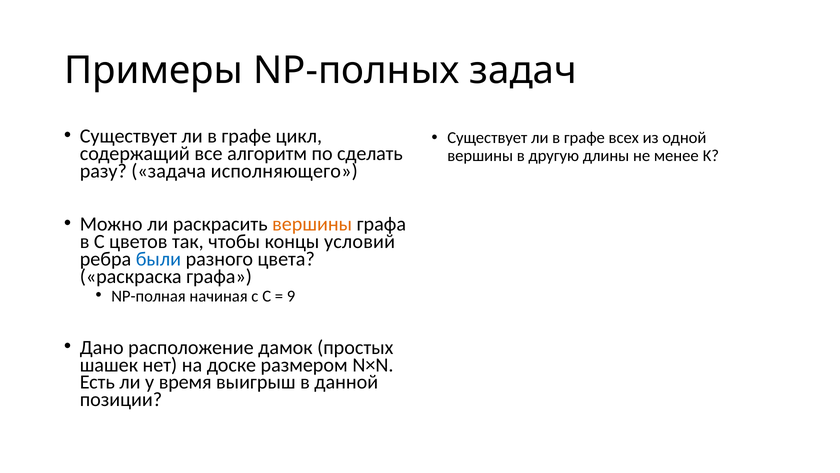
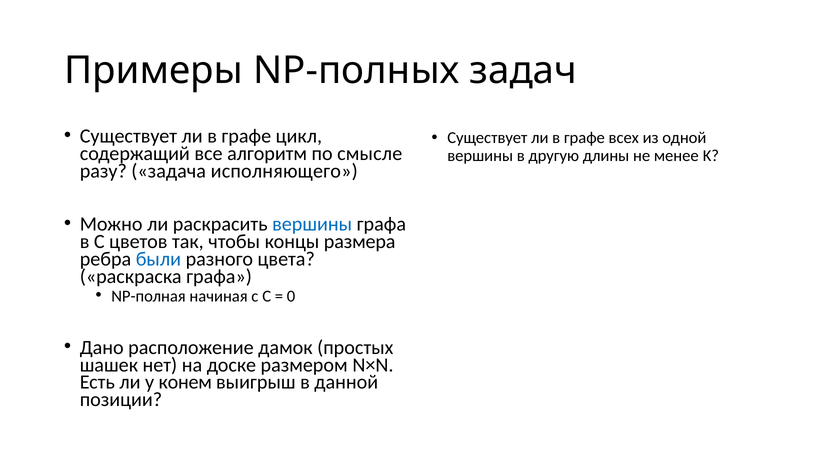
сделать: сделать -> смысле (370, 154)
вершины colour: orange -> blue (312, 224)
условий: условий -> размера (360, 241)
9: 9 -> 0 (291, 296)
время: время -> конем (185, 382)
